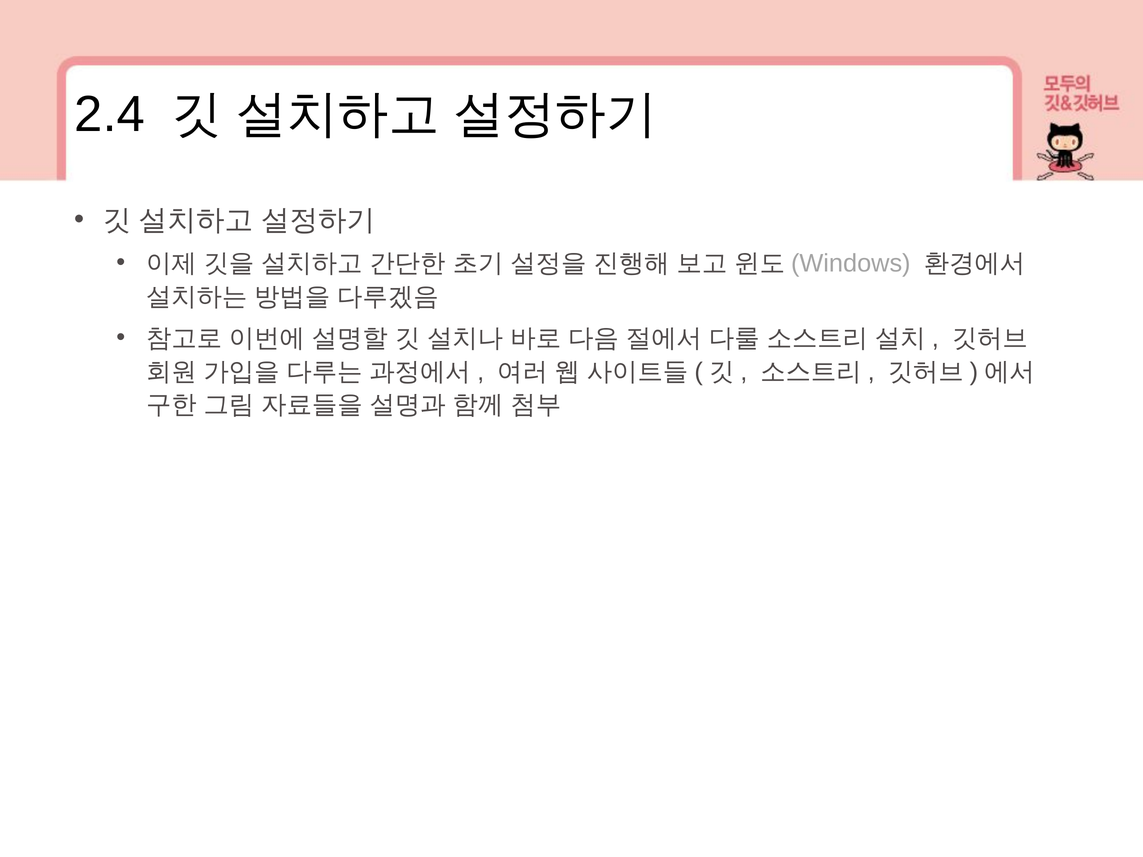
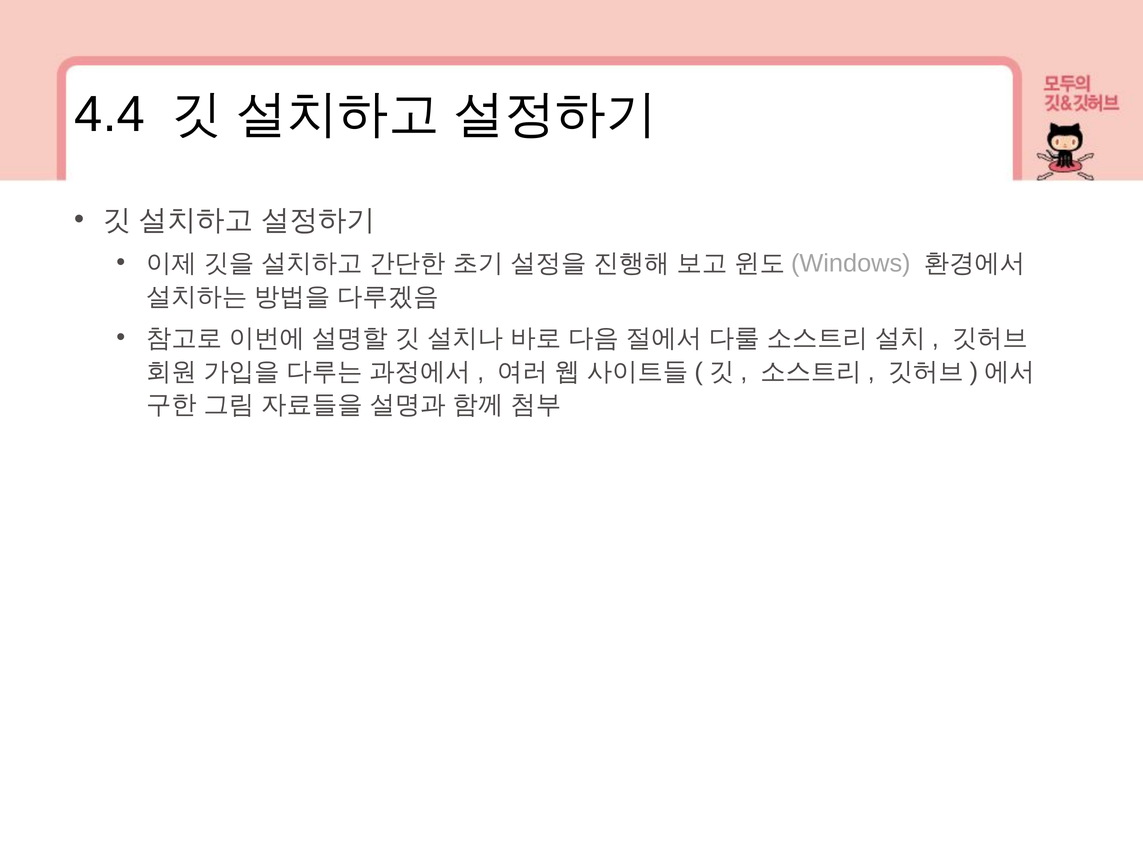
2.4: 2.4 -> 4.4 (110, 114)
